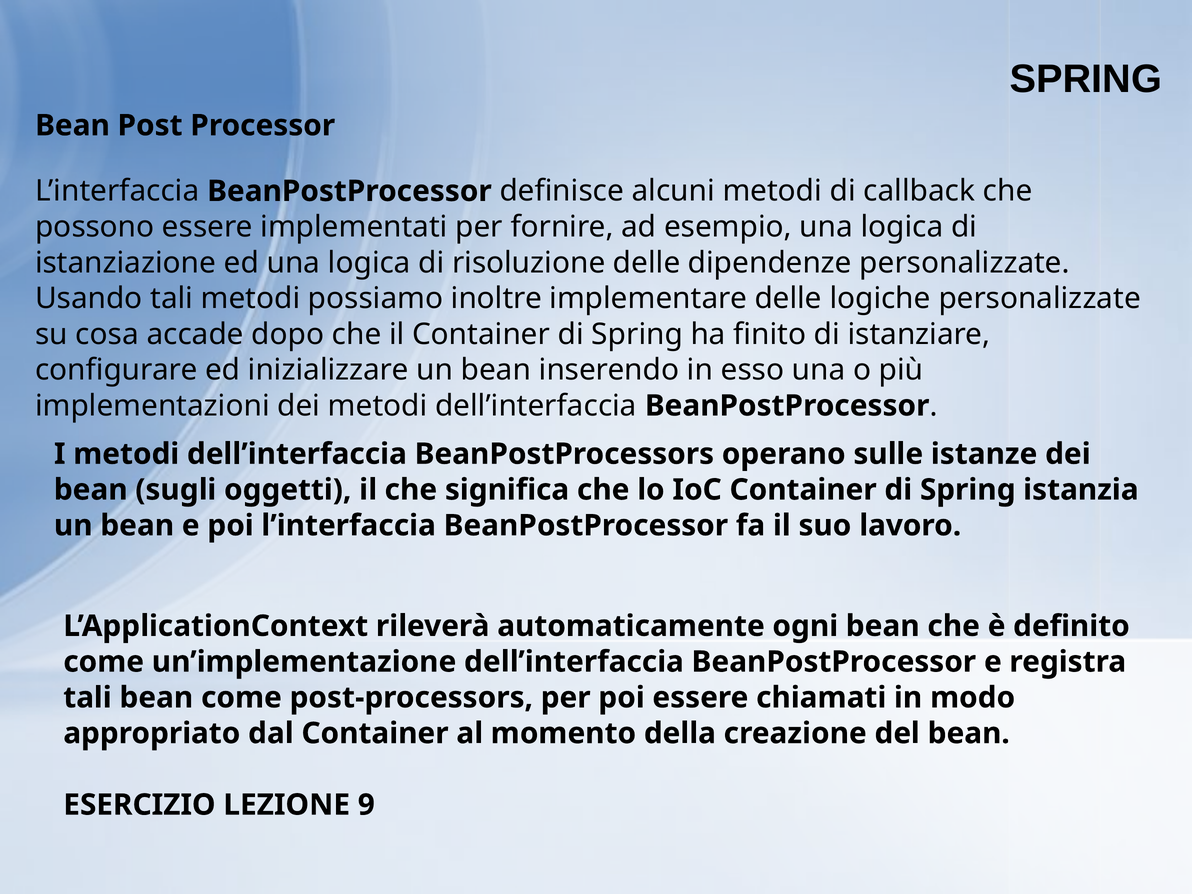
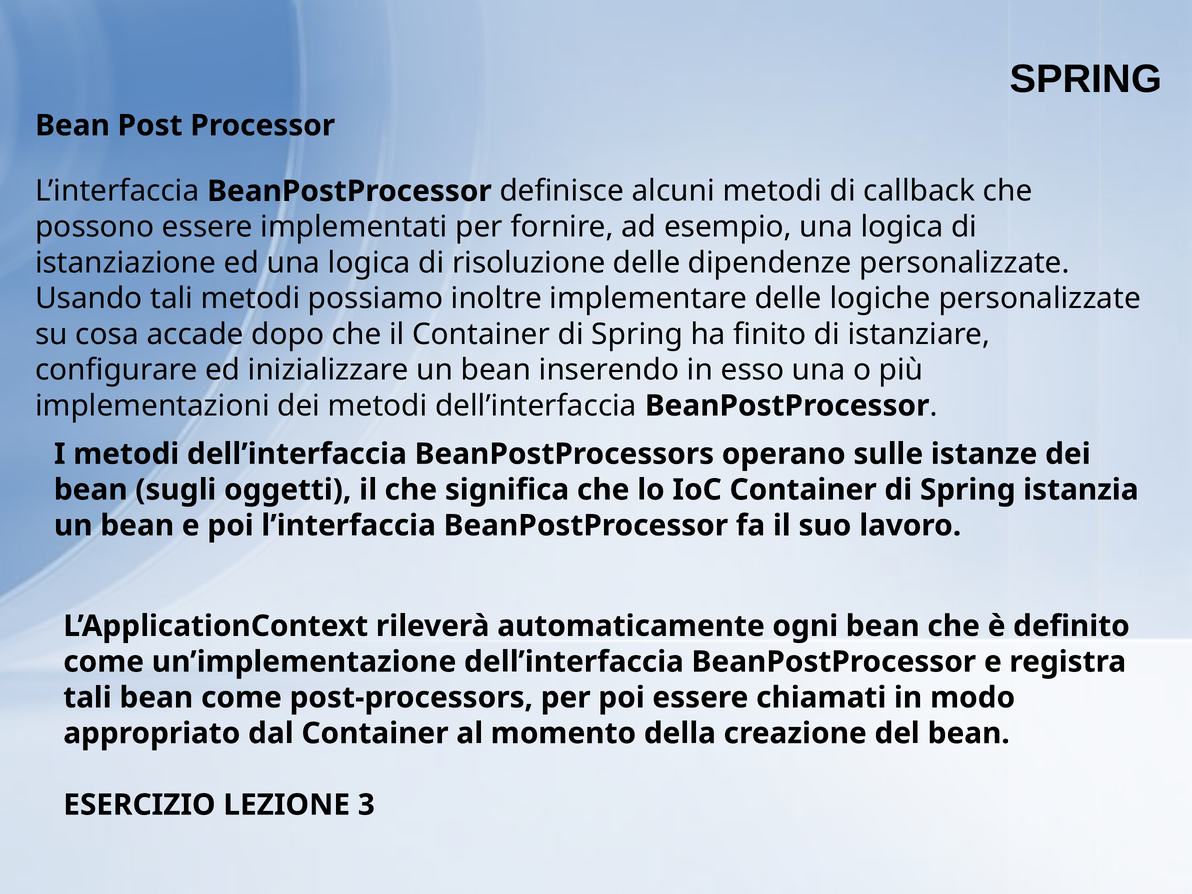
9: 9 -> 3 (366, 805)
